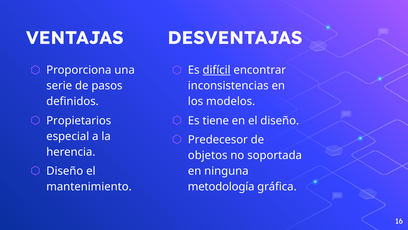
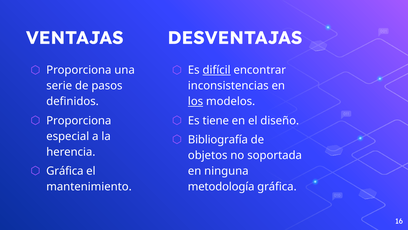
los underline: none -> present (196, 101)
Propietarios: Propietarios -> Proporciona (79, 120)
Predecesor: Predecesor -> Bibliografía (218, 139)
Diseño: Diseño -> Gráfica (65, 171)
